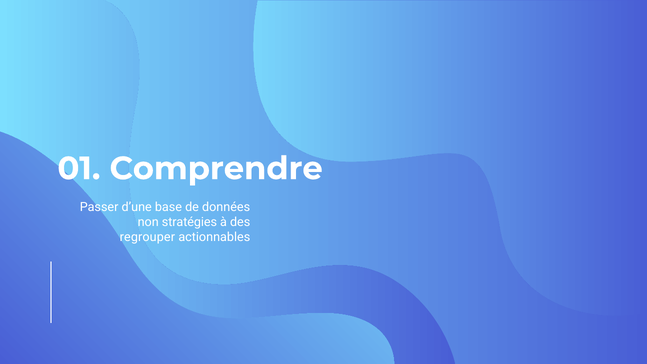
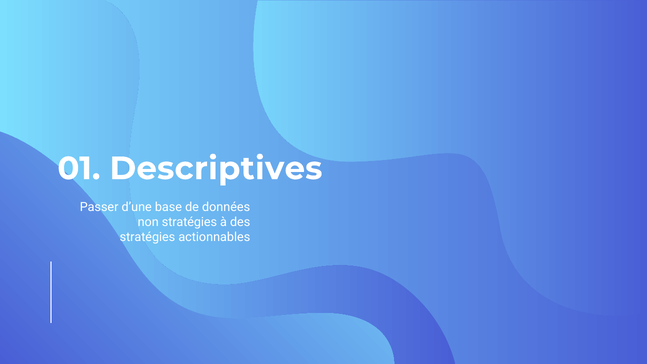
Comprendre: Comprendre -> Descriptives (216, 168)
regrouper: regrouper -> stratégies (147, 237)
